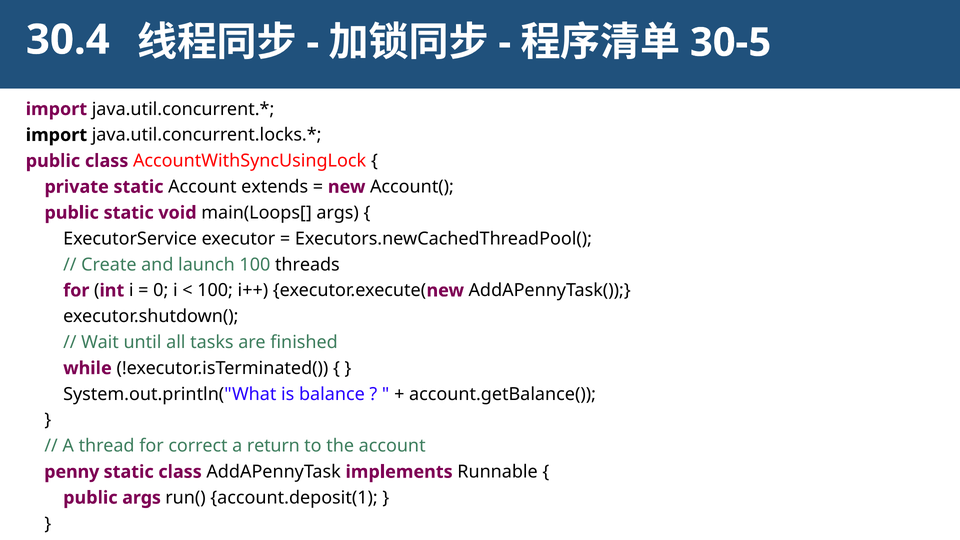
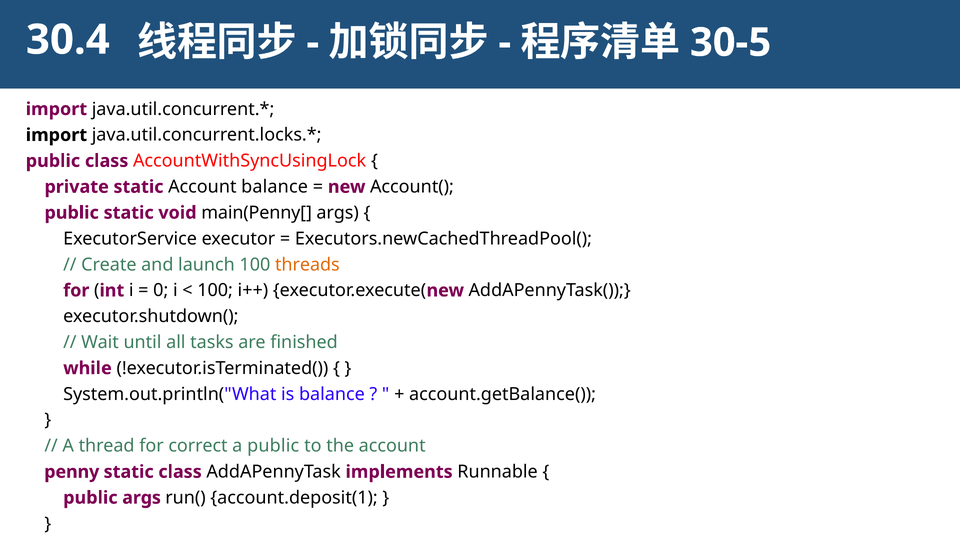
Account extends: extends -> balance (275, 187)
main(Loops[: main(Loops[ -> main(Penny[ (257, 213)
threads colour: black -> orange (307, 265)
a return: return -> public (273, 446)
